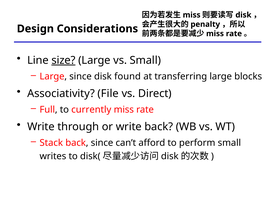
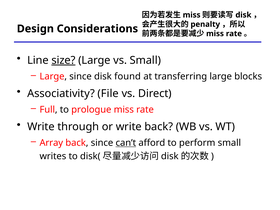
currently: currently -> prologue (91, 110)
Stack: Stack -> Array (51, 143)
can’t underline: none -> present (126, 143)
